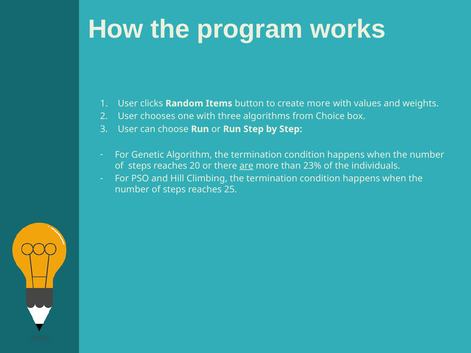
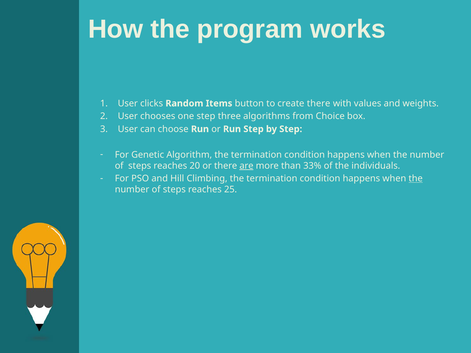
create more: more -> there (319, 103)
one with: with -> step (206, 116)
23%: 23% -> 33% (312, 166)
the underline: none -> present (416, 179)
